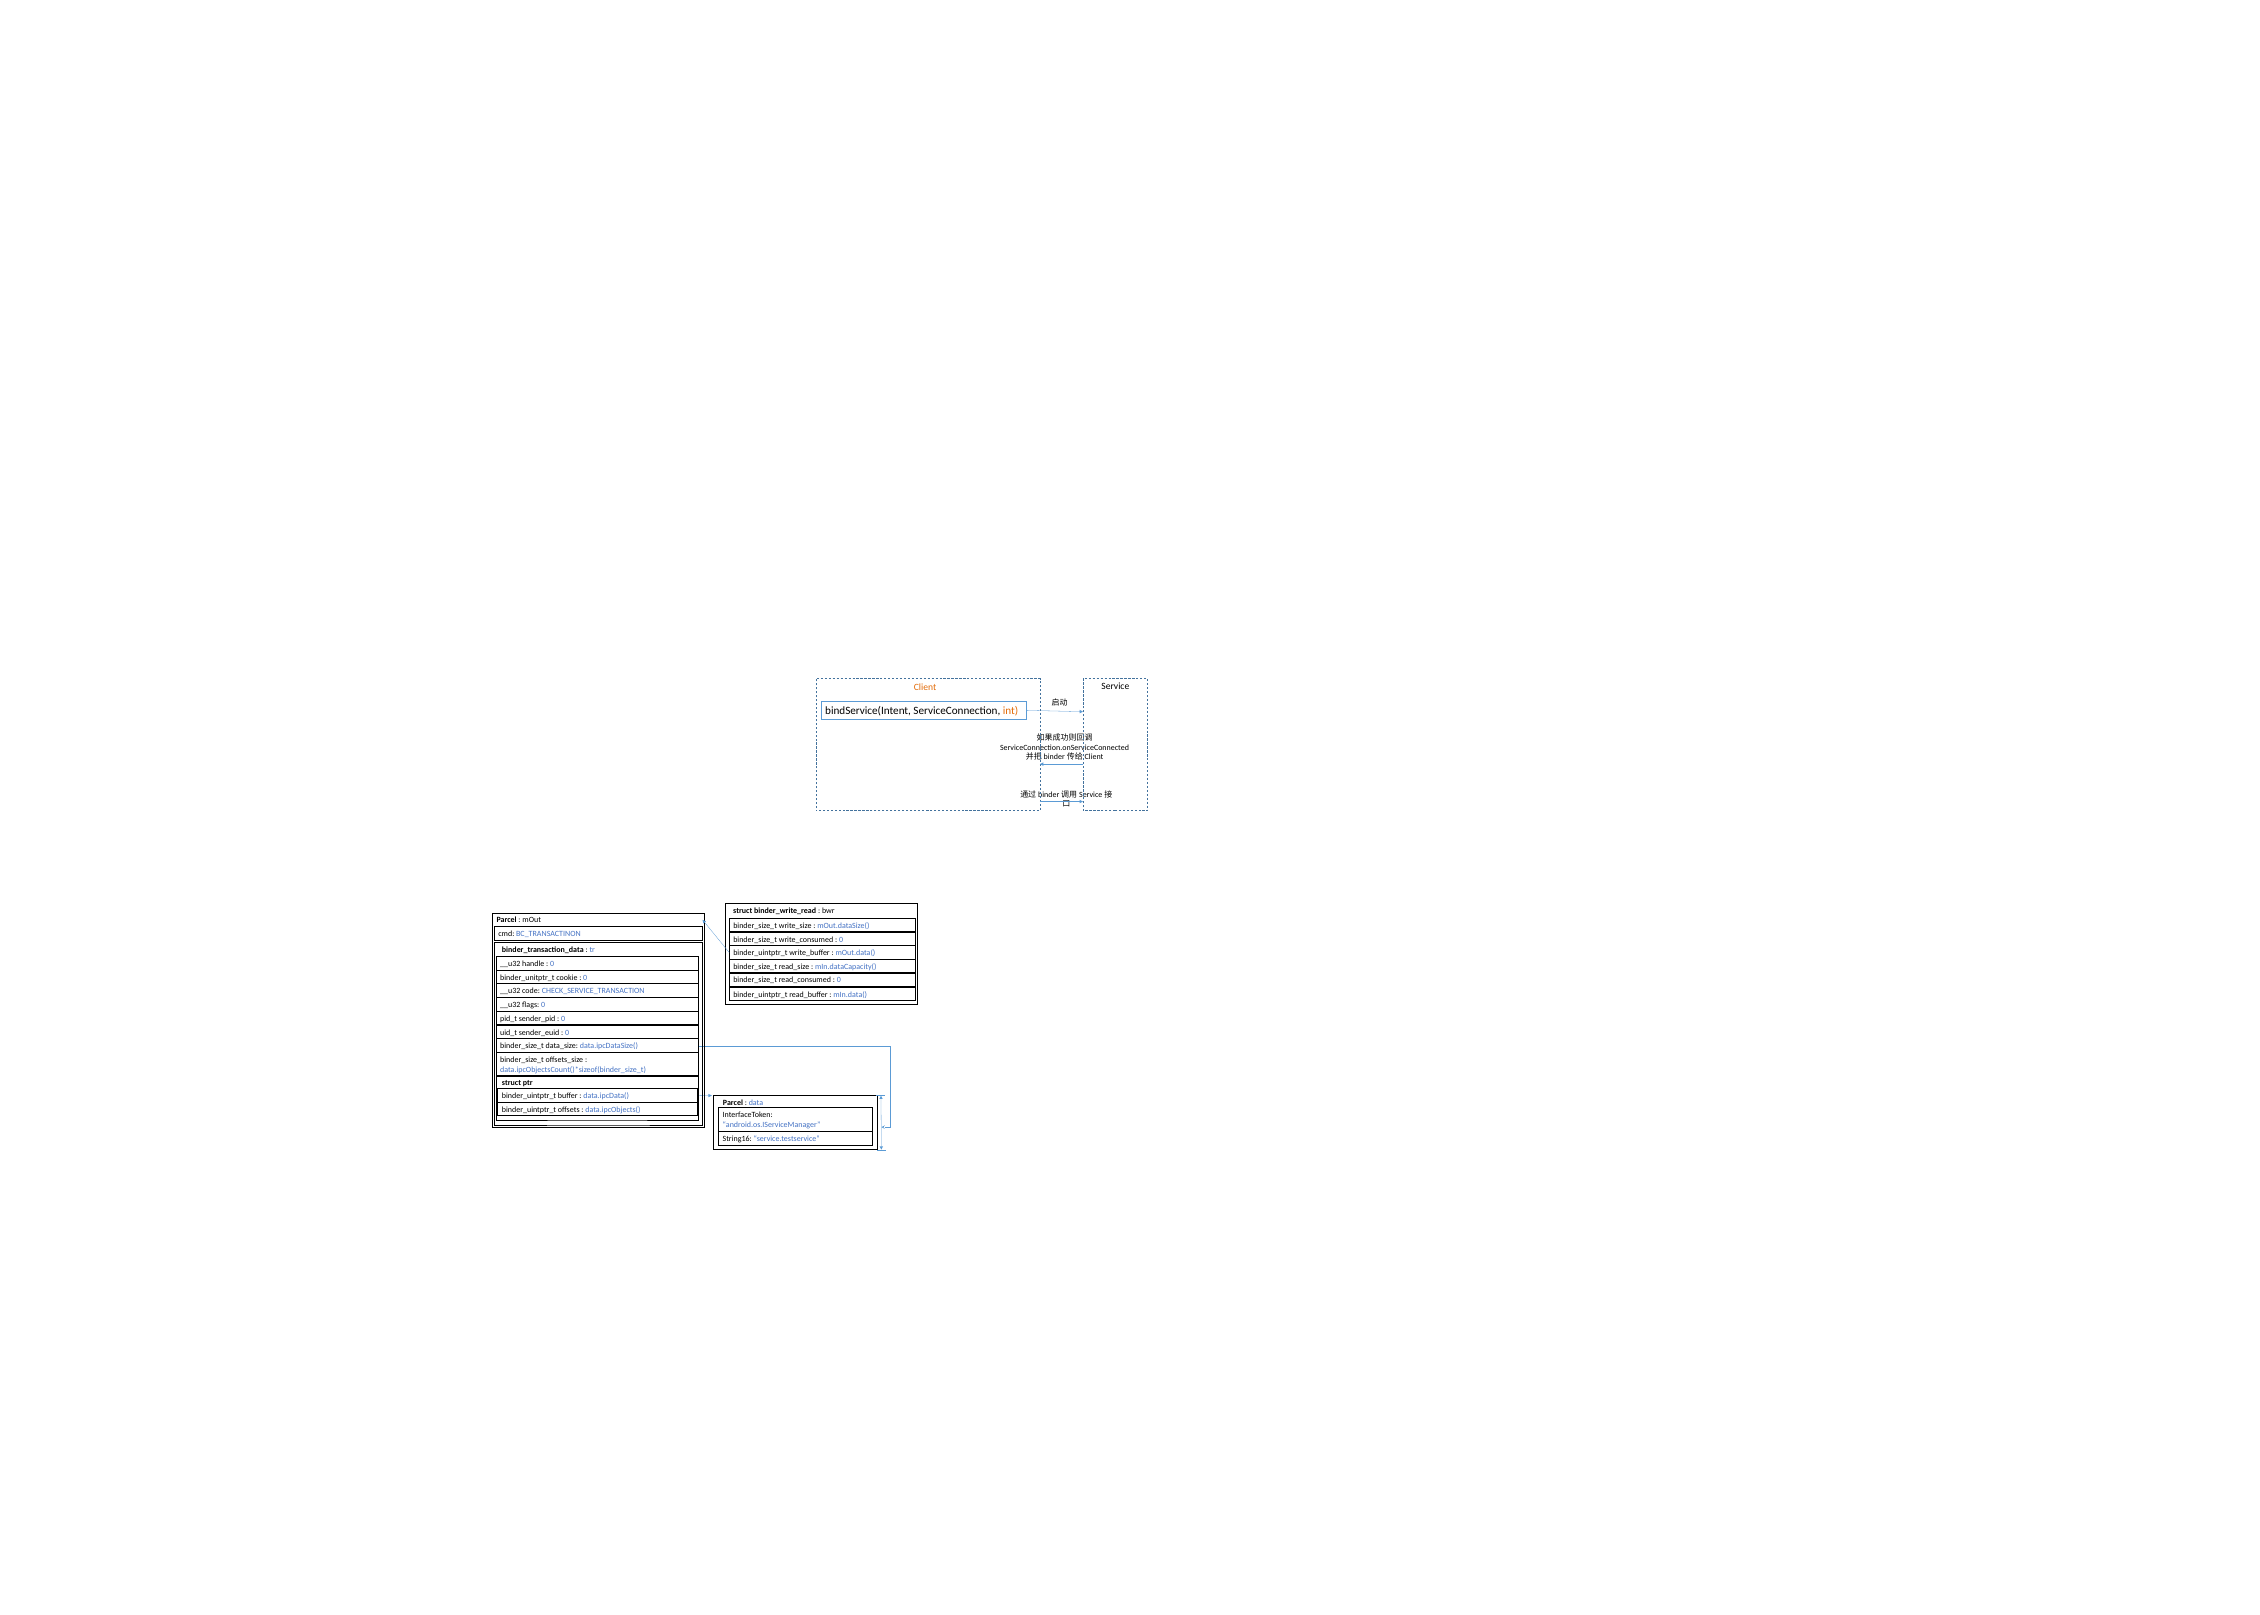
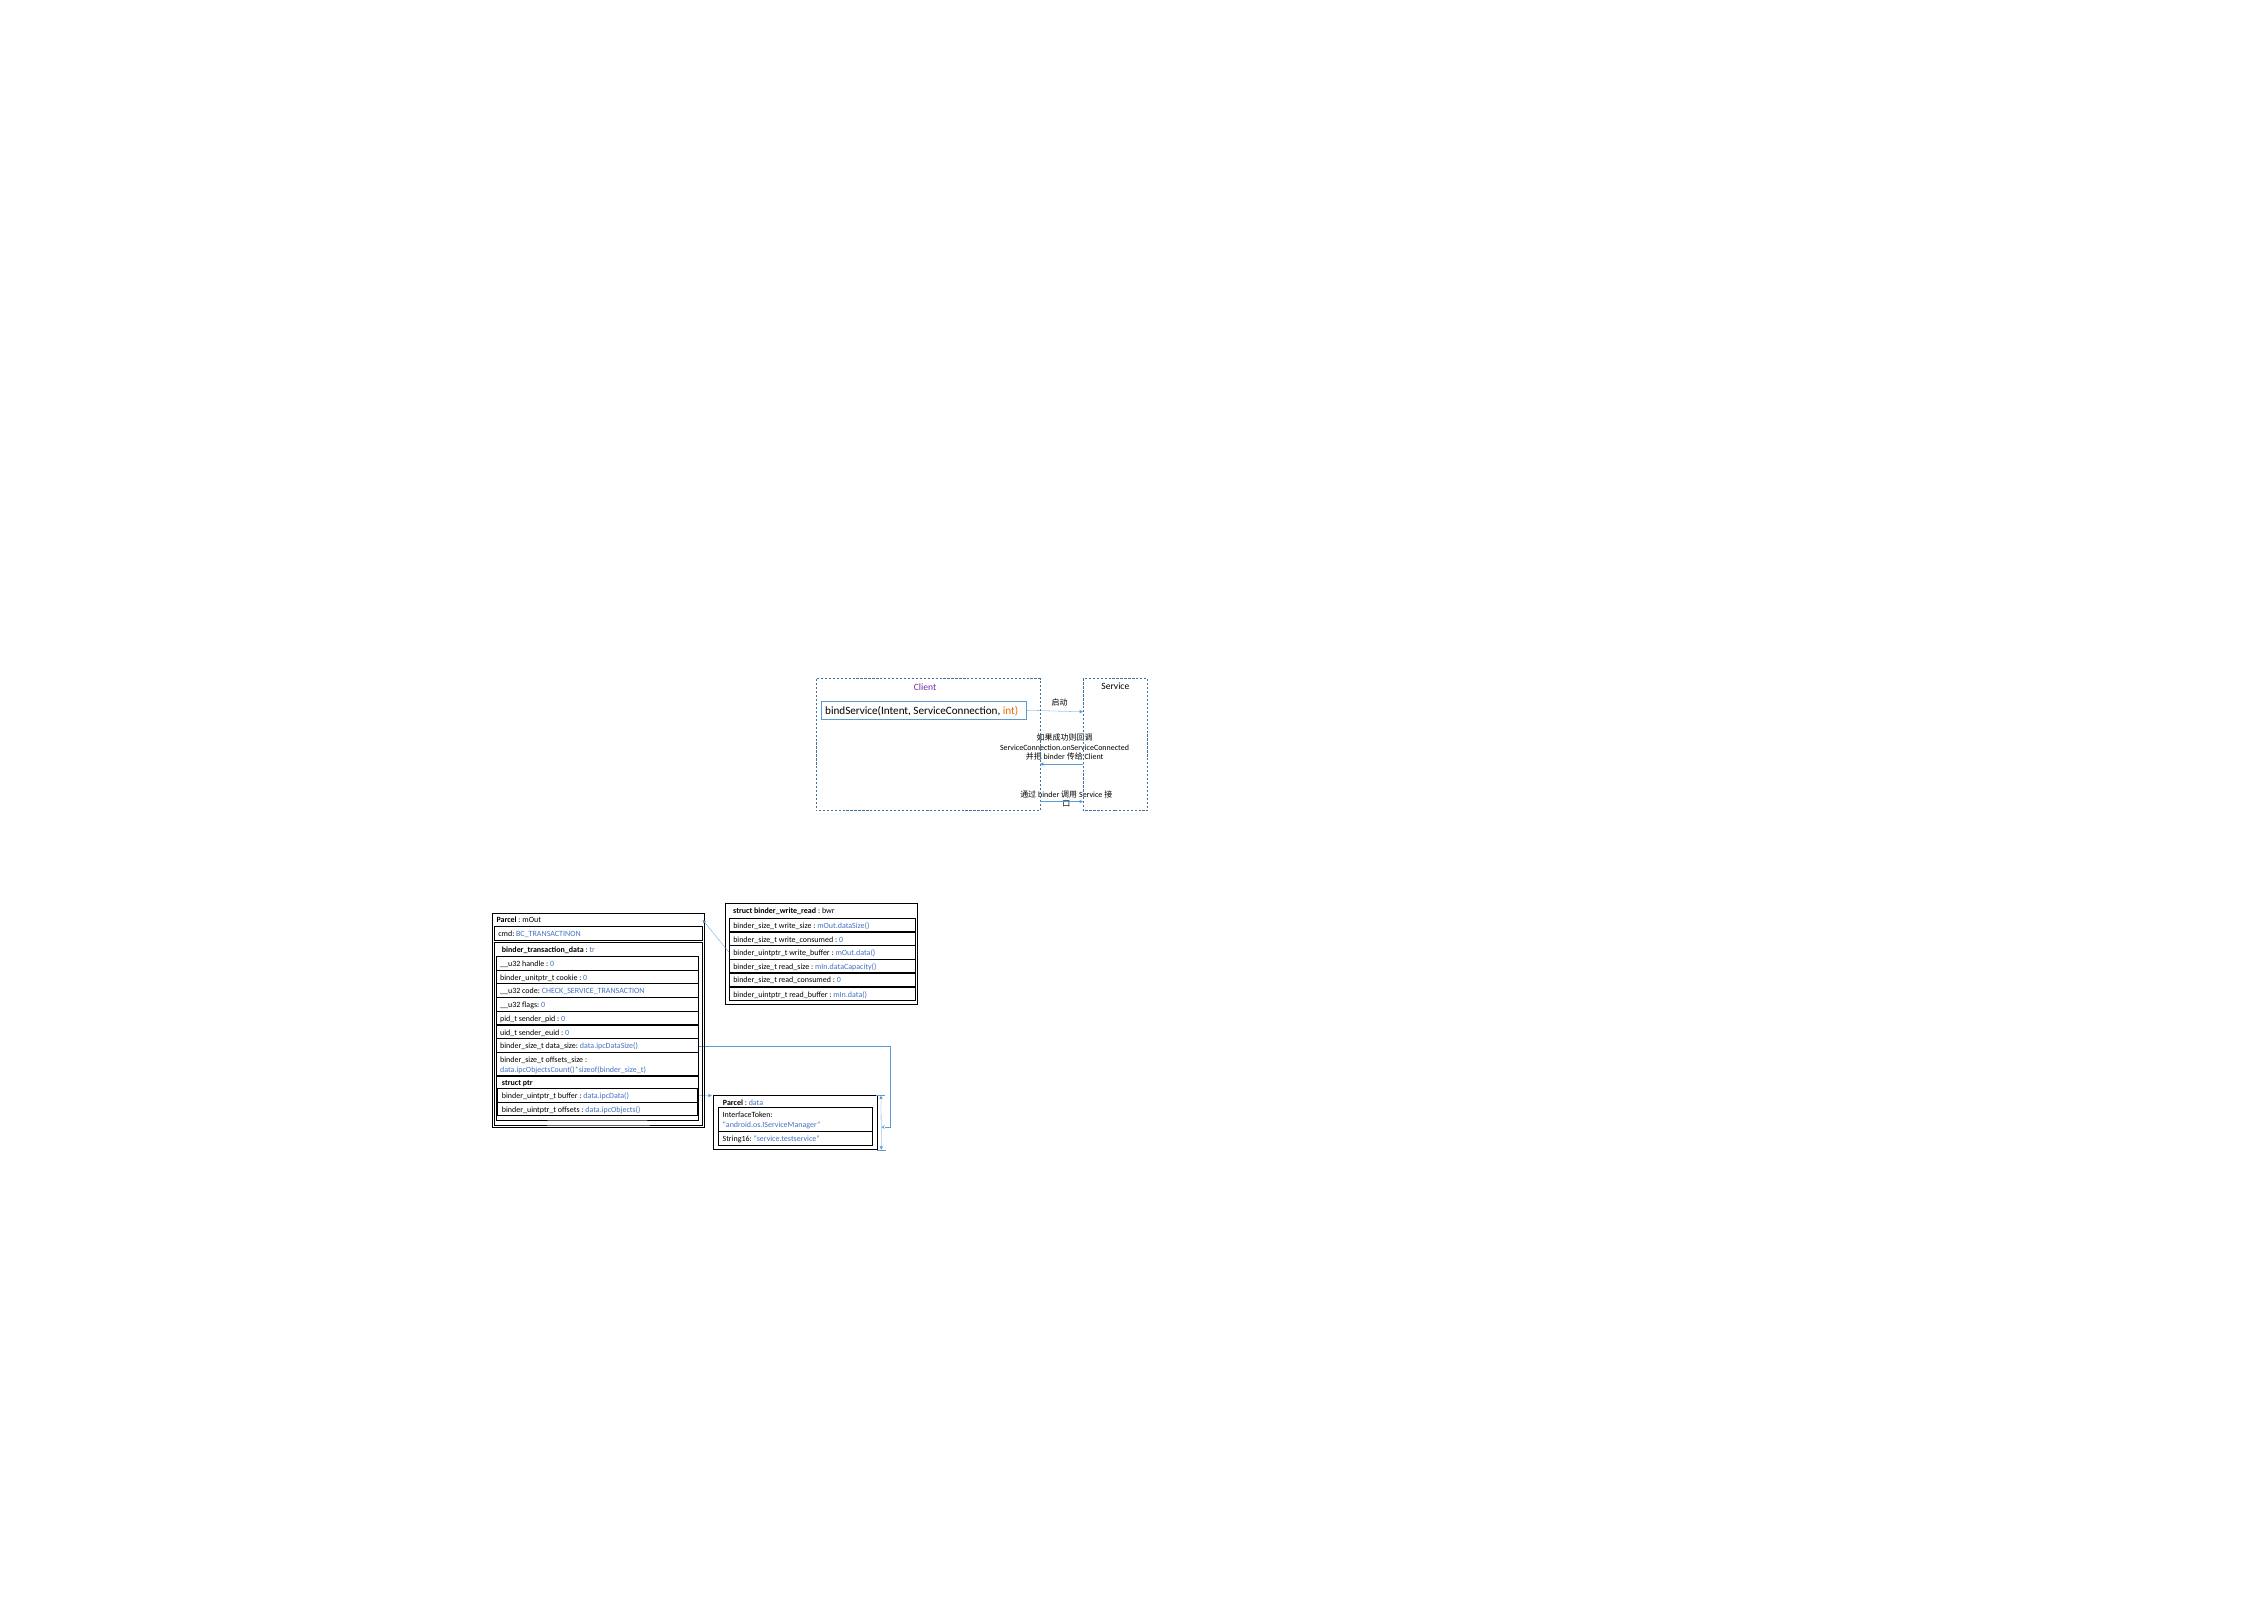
Client colour: orange -> purple (925, 687)
